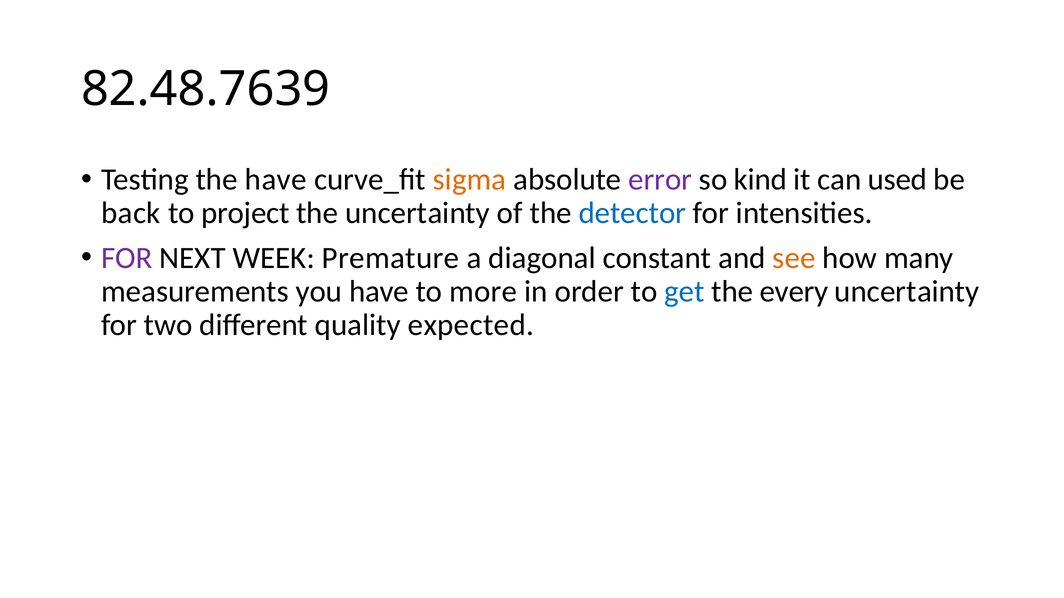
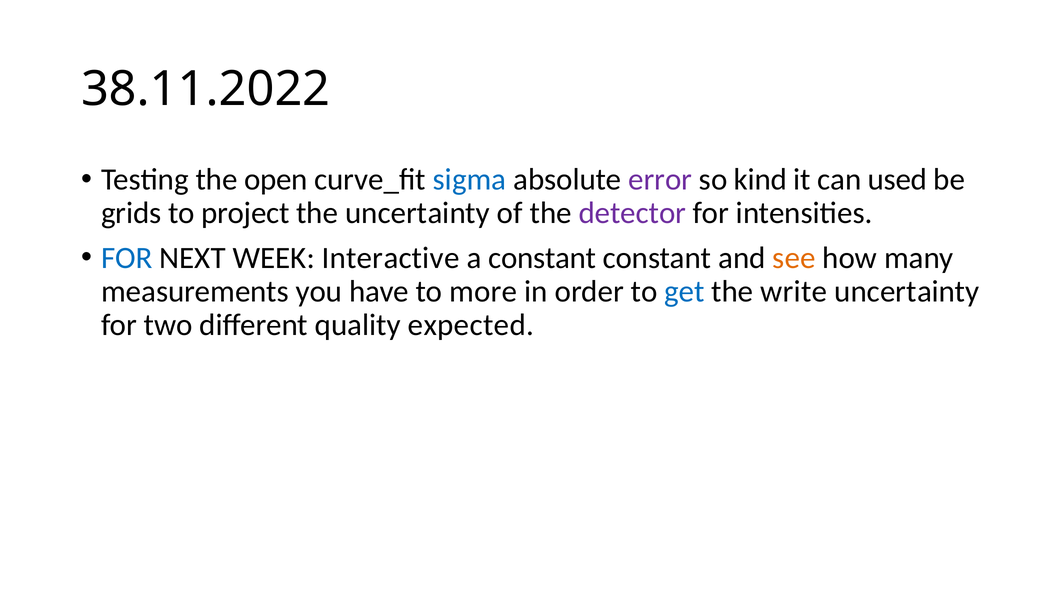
82.48.7639: 82.48.7639 -> 38.11.2022 (206, 89)
the have: have -> open (276, 180)
sigma colour: orange -> blue (470, 180)
back: back -> grids (131, 213)
detector colour: blue -> purple (632, 213)
FOR colour: purple -> blue (127, 258)
Premature: Premature -> Interactive (391, 258)
a diagonal: diagonal -> constant (542, 258)
every: every -> write (794, 292)
